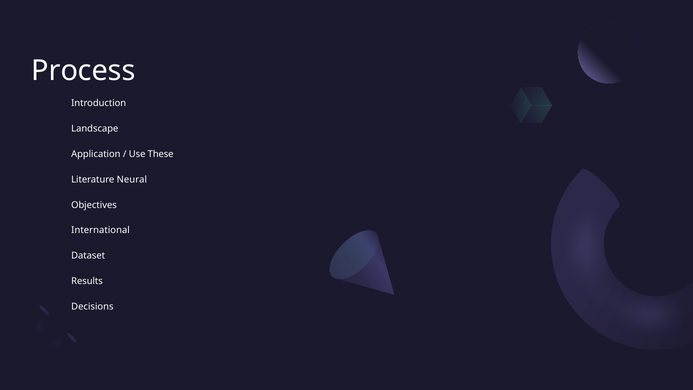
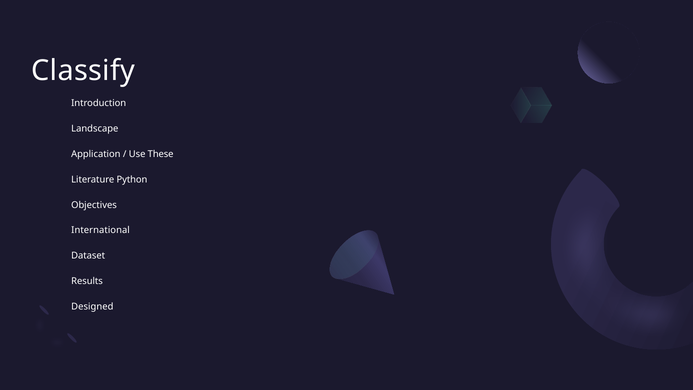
Process: Process -> Classify (83, 71)
Neural: Neural -> Python (132, 179)
Decisions: Decisions -> Designed (92, 306)
